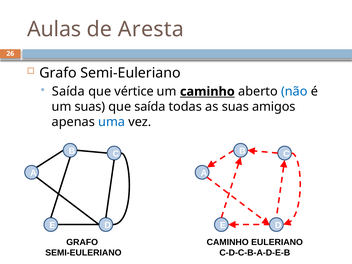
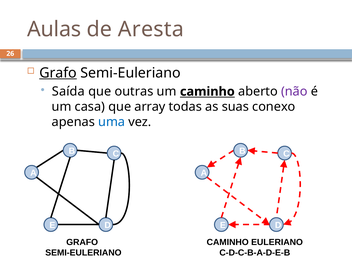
Grafo underline: none -> present (58, 73)
vértice: vértice -> outras (134, 92)
não colour: blue -> purple (294, 92)
um suas: suas -> casa (90, 107)
que saída: saída -> array (150, 107)
amigos: amigos -> conexo (274, 107)
